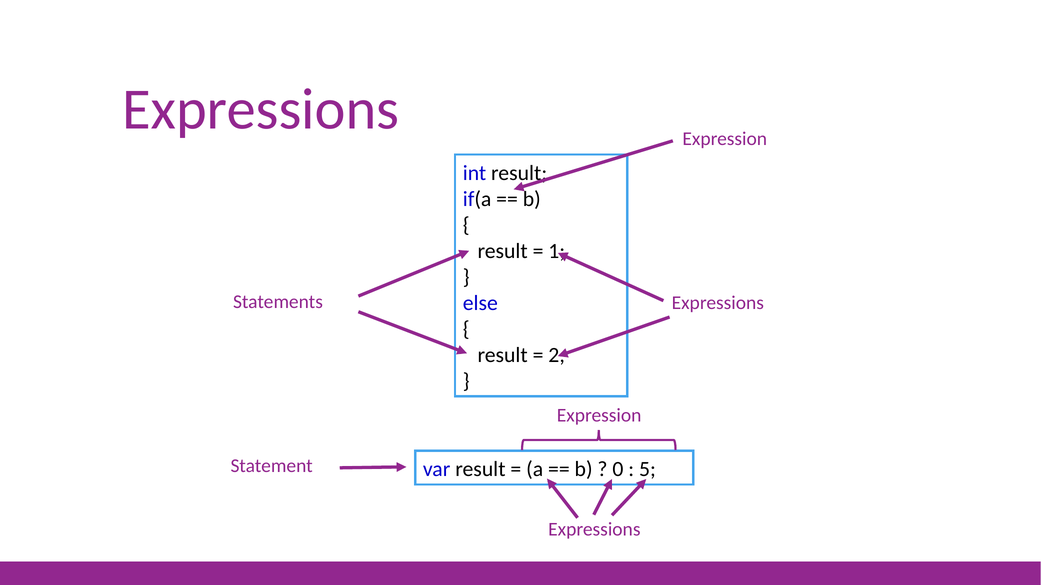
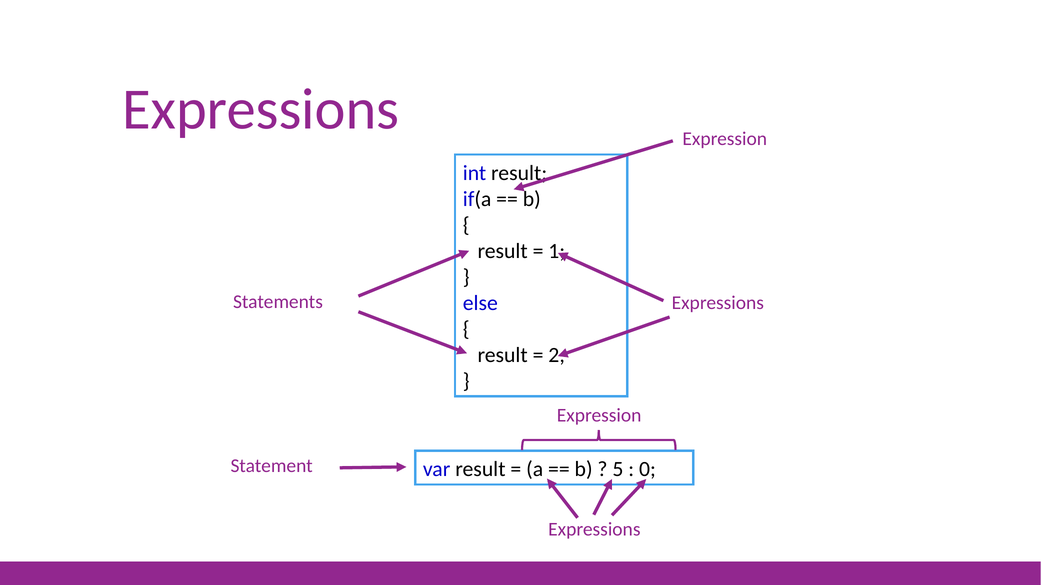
0: 0 -> 5 (618, 470)
5: 5 -> 0 (647, 470)
